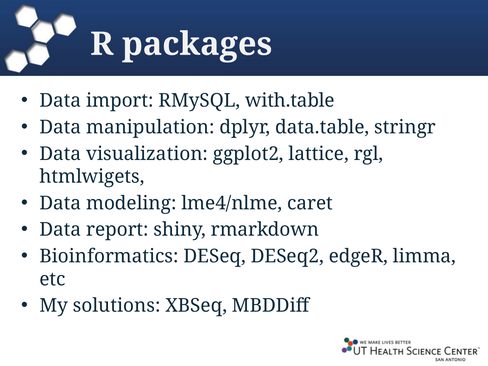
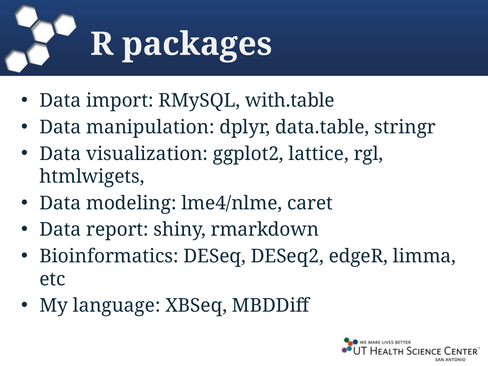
solutions: solutions -> language (117, 306)
